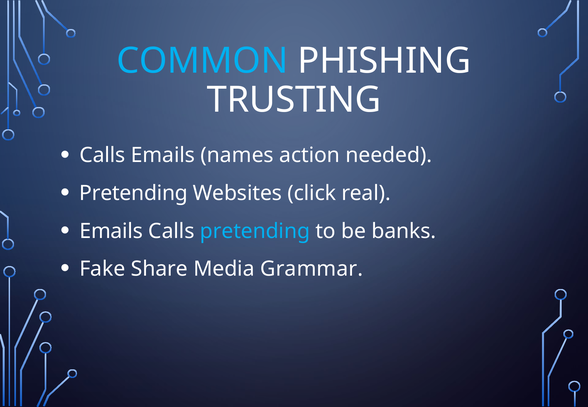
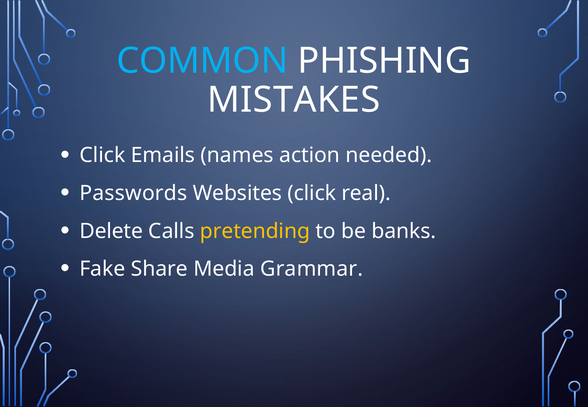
TRUSTING: TRUSTING -> MISTAKES (294, 100)
Calls: Calls -> Click (102, 155)
Pretending: Pretending -> Passwords (133, 193)
Emails: Emails -> Delete (111, 231)
pretending colour: light blue -> yellow (255, 231)
